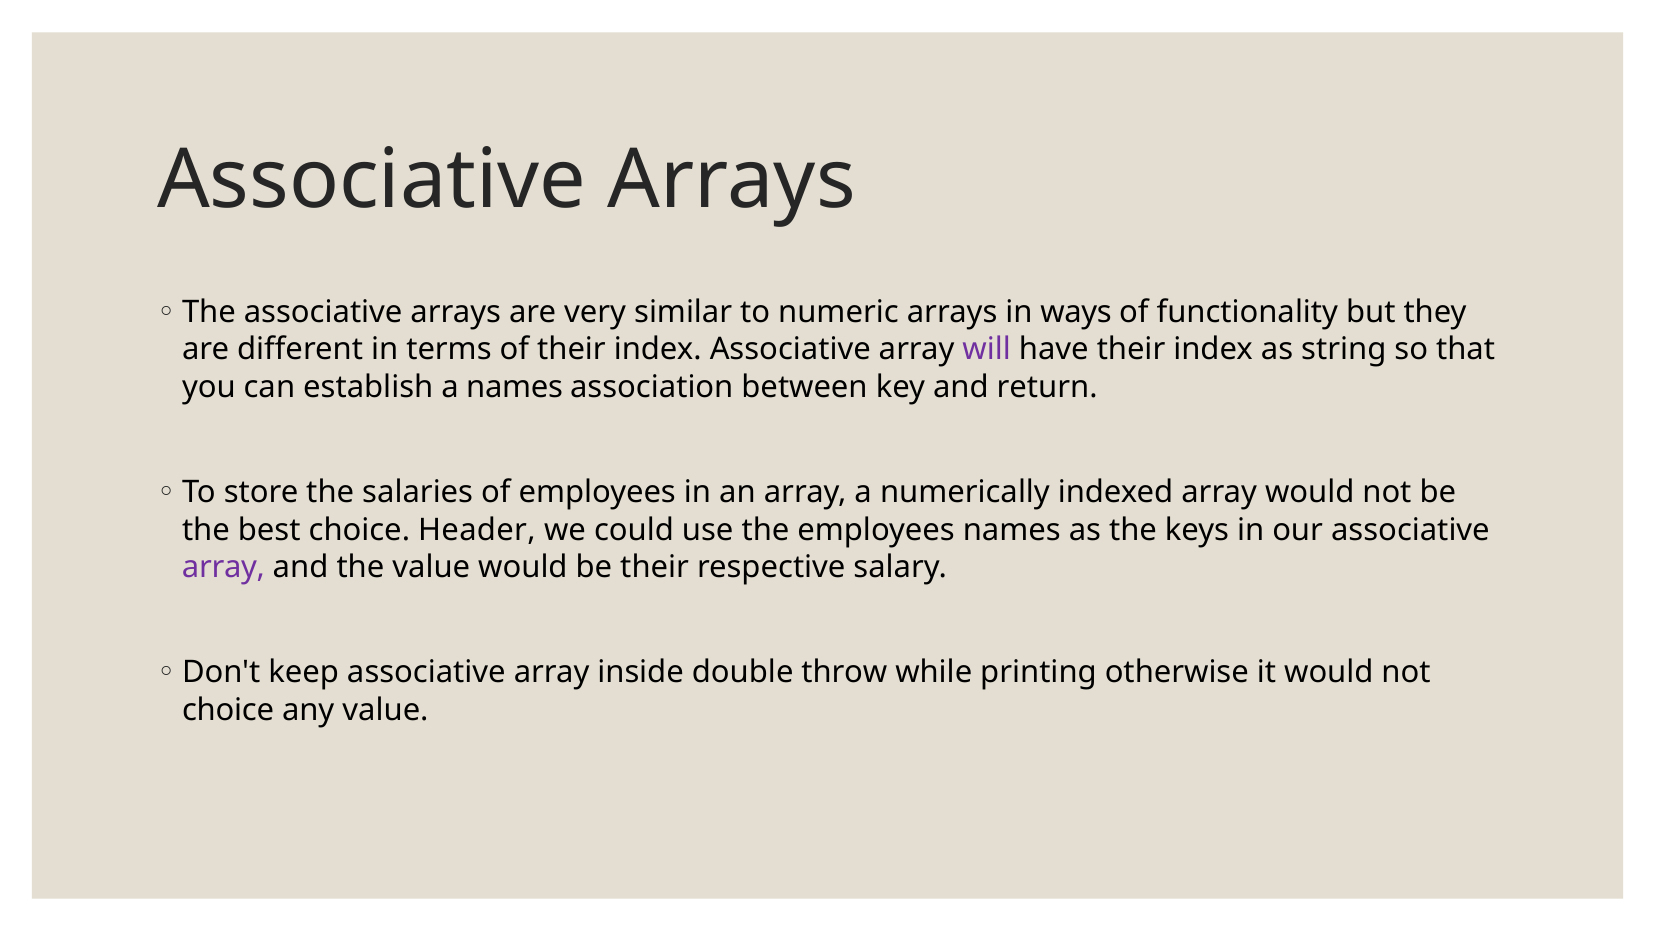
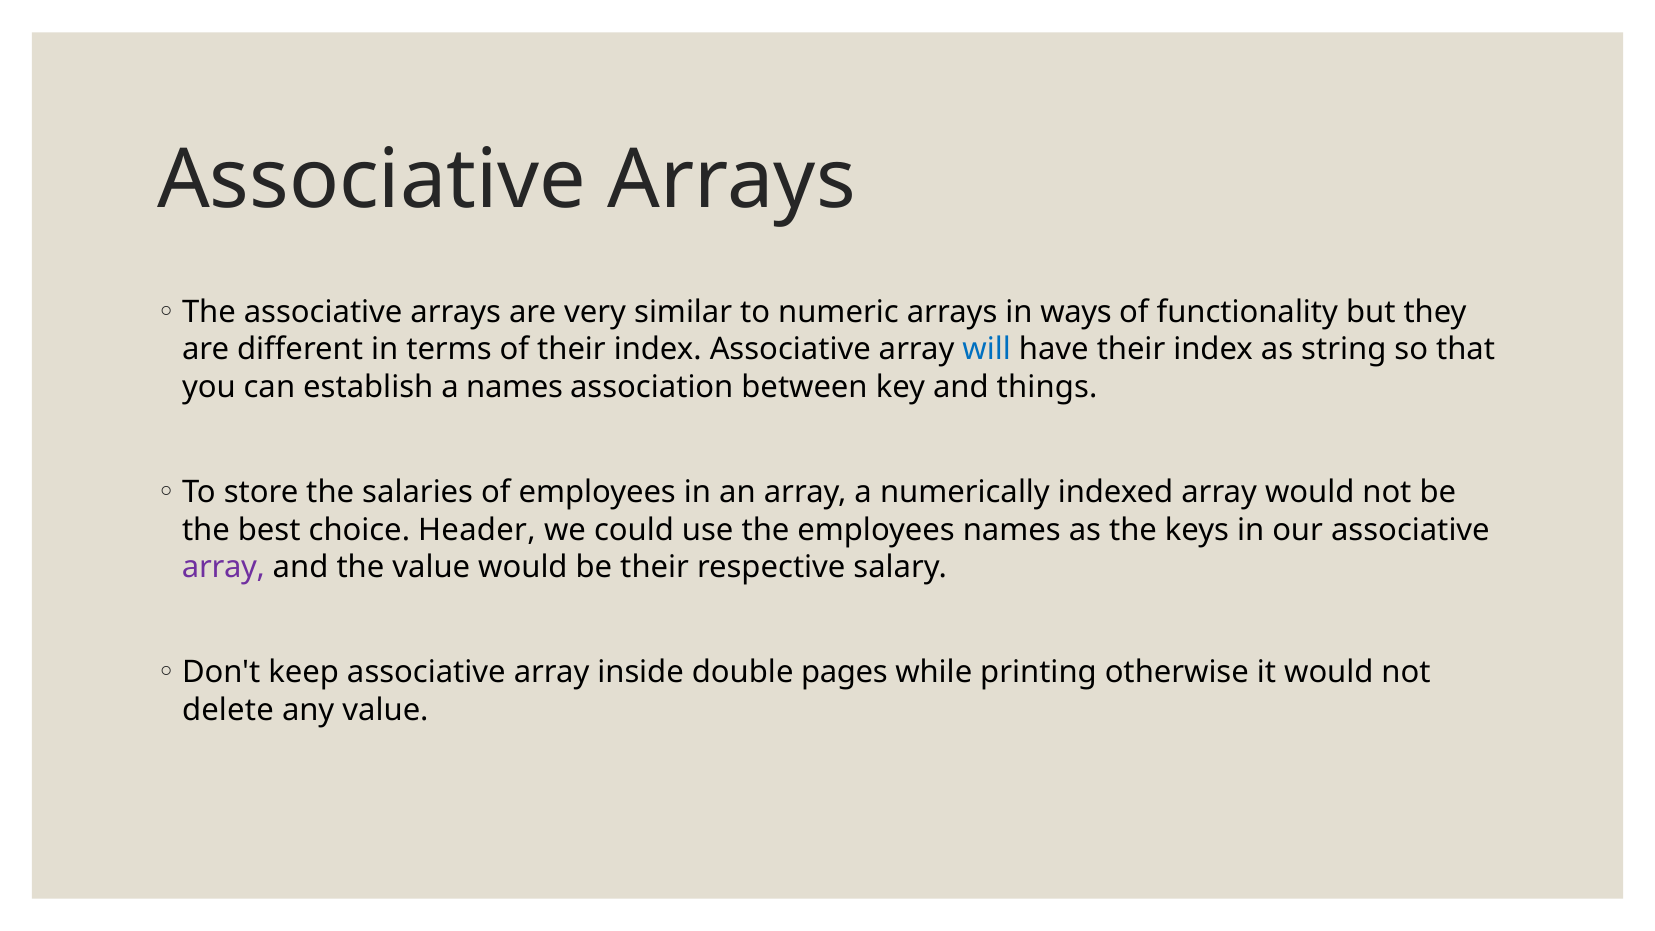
will colour: purple -> blue (987, 350)
return: return -> things (1047, 387)
throw: throw -> pages (844, 673)
choice: choice -> delete (228, 710)
